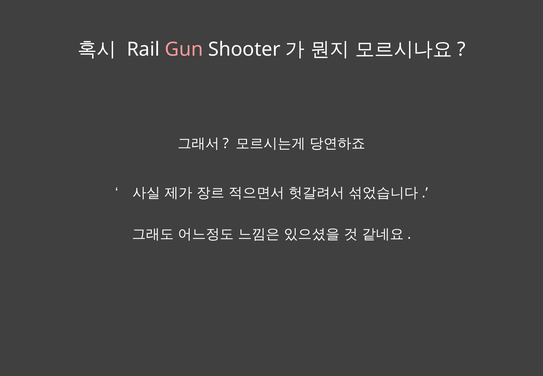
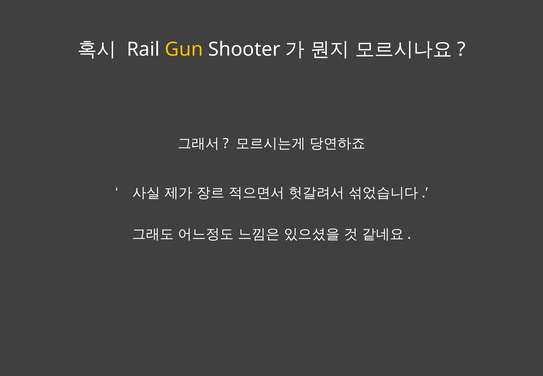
Gun colour: pink -> yellow (184, 50)
